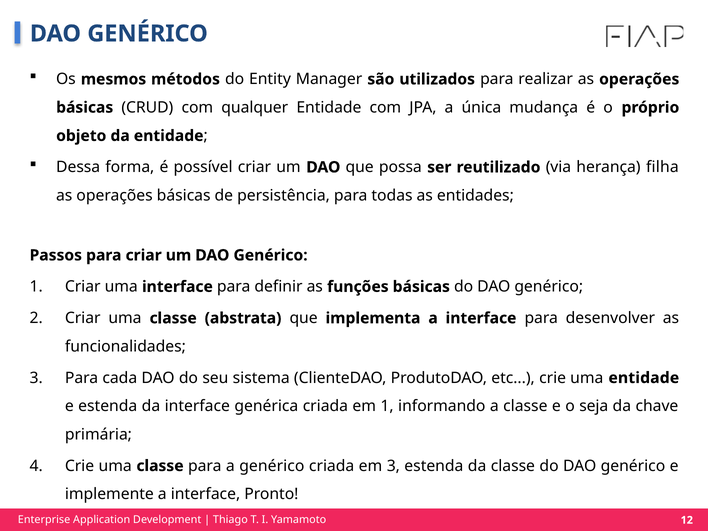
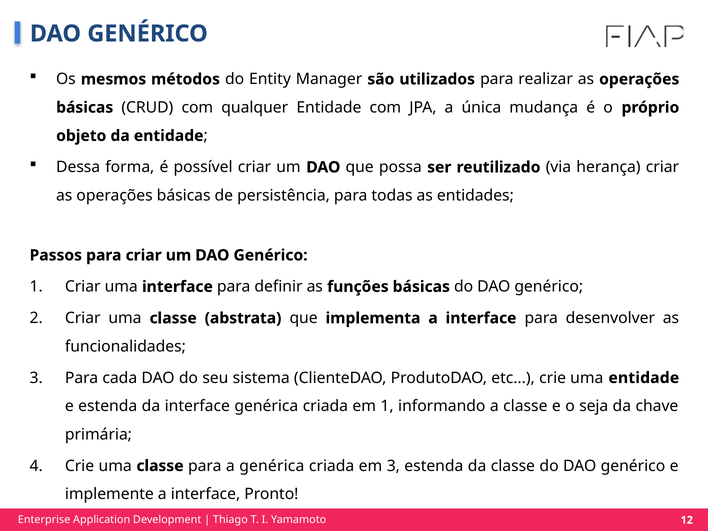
herança filha: filha -> criar (662, 167)
a genérico: genérico -> genérica (272, 466)
